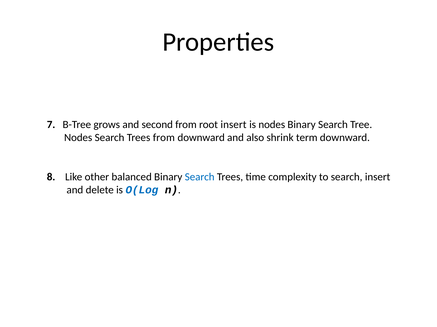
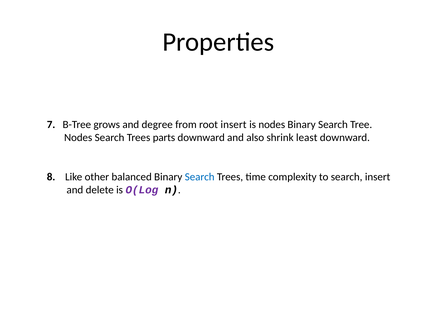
second: second -> degree (157, 125)
Trees from: from -> parts (164, 138)
term: term -> least (307, 138)
O(Log colour: blue -> purple (142, 190)
